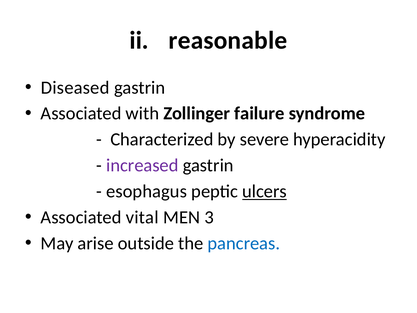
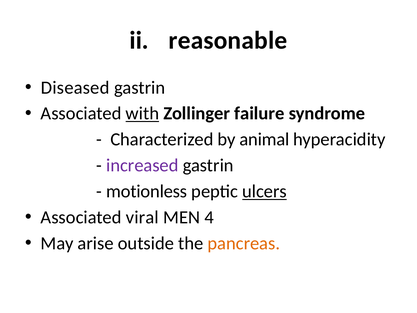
with underline: none -> present (142, 113)
severe: severe -> animal (265, 139)
esophagus: esophagus -> motionless (147, 191)
vital: vital -> viral (142, 217)
3: 3 -> 4 (209, 217)
pancreas colour: blue -> orange (244, 243)
